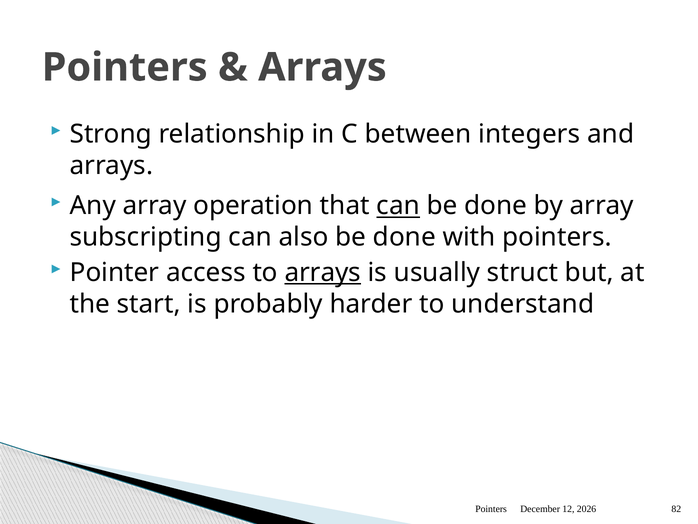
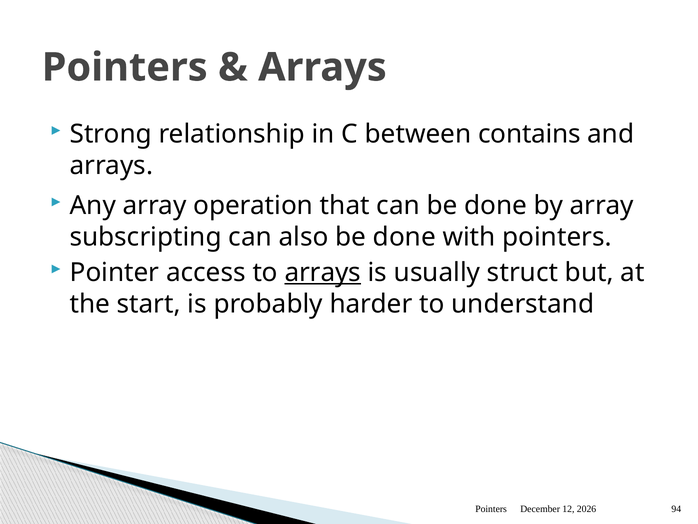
integers: integers -> contains (529, 134)
can underline: present -> none (398, 206)
82: 82 -> 94 (676, 508)
